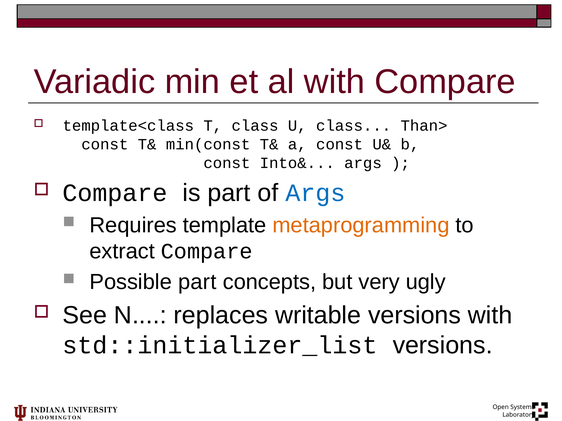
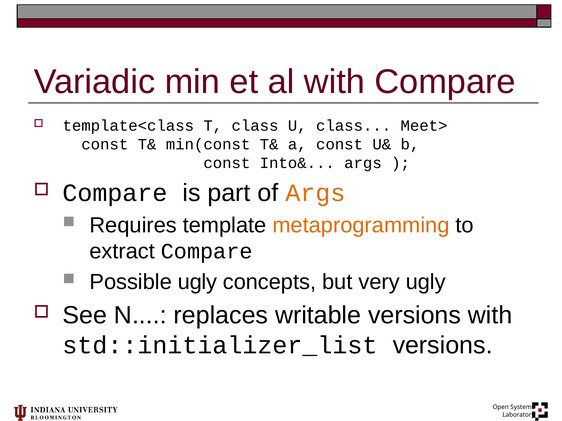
Than>: Than> -> Meet> (424, 126)
Args colour: blue -> orange (315, 193)
Possible part: part -> ugly (197, 282)
